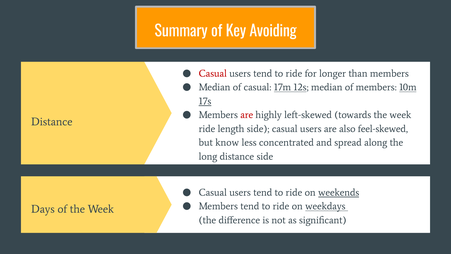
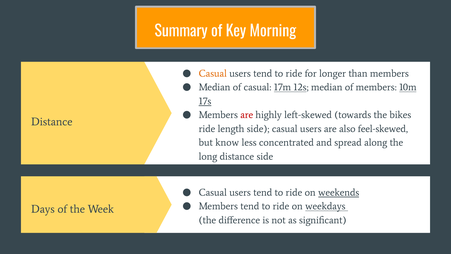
Avoiding: Avoiding -> Morning (273, 31)
Casual colour: red -> orange (213, 73)
towards the week: week -> bikes (400, 115)
